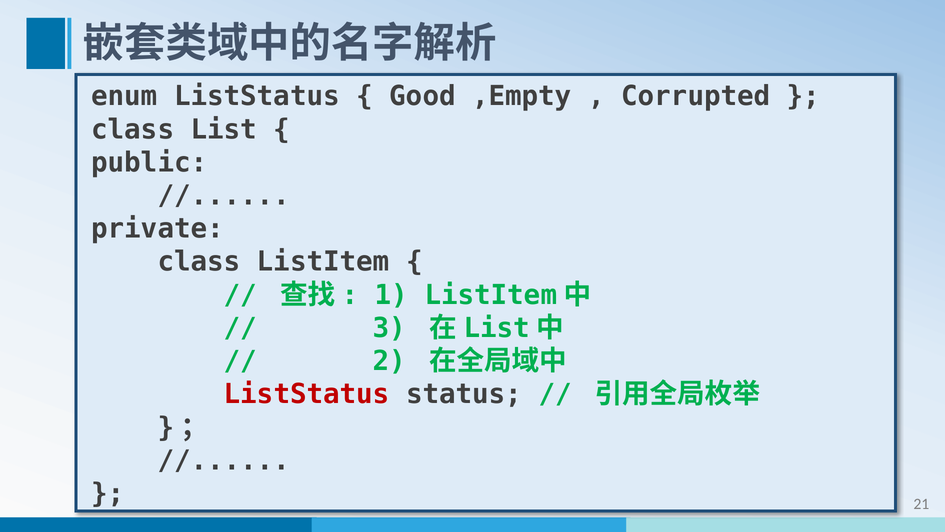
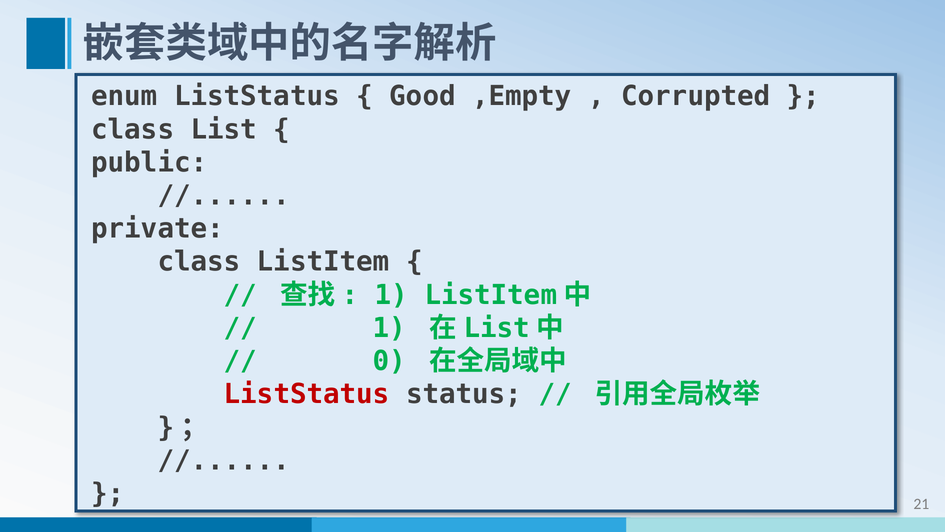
3: 3 -> 1 (389, 328)
2: 2 -> 0 (389, 361)
